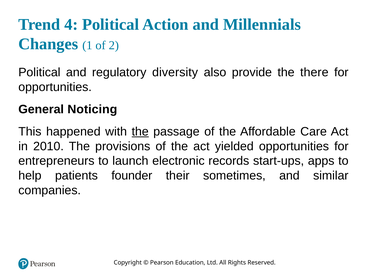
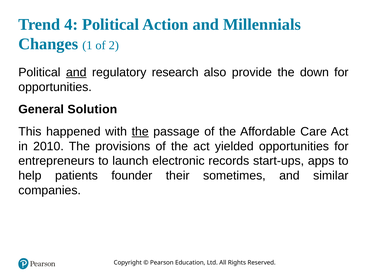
and underline: none -> present (76, 72)
diversity: diversity -> research (175, 72)
there: there -> down (314, 72)
Noticing: Noticing -> Solution (92, 109)
